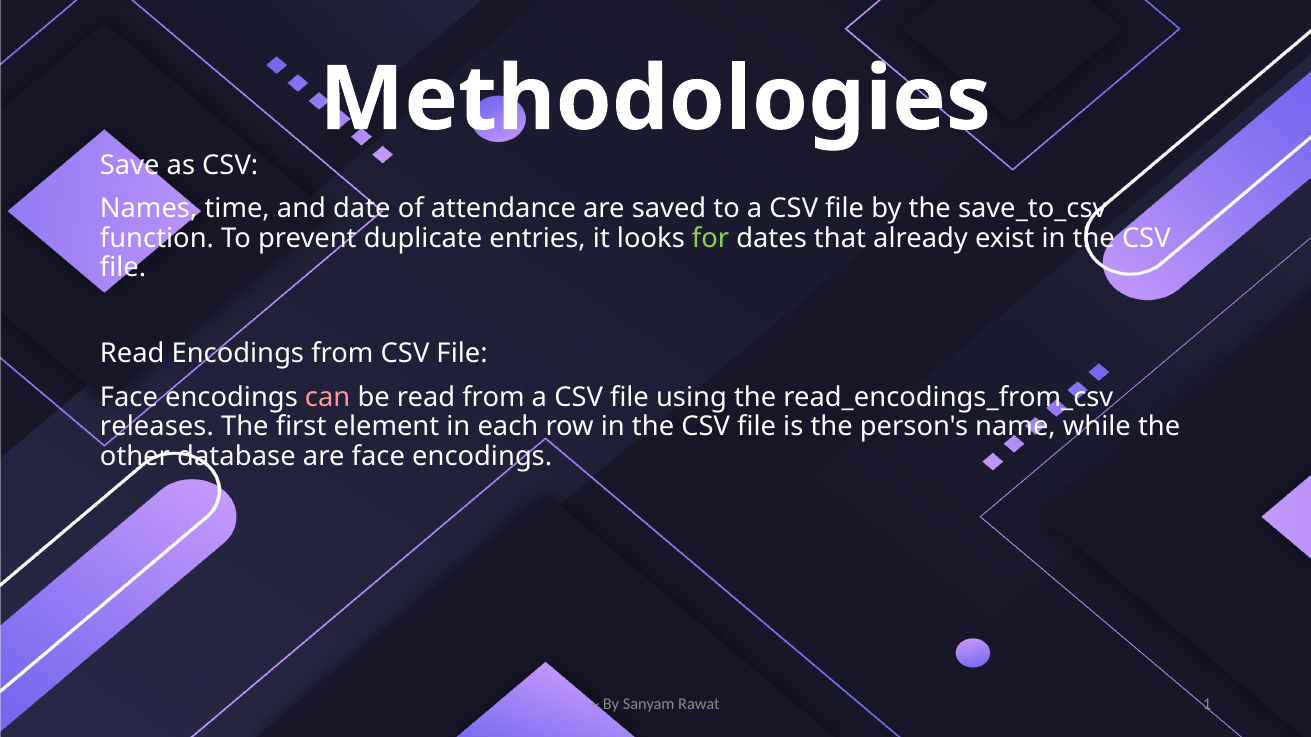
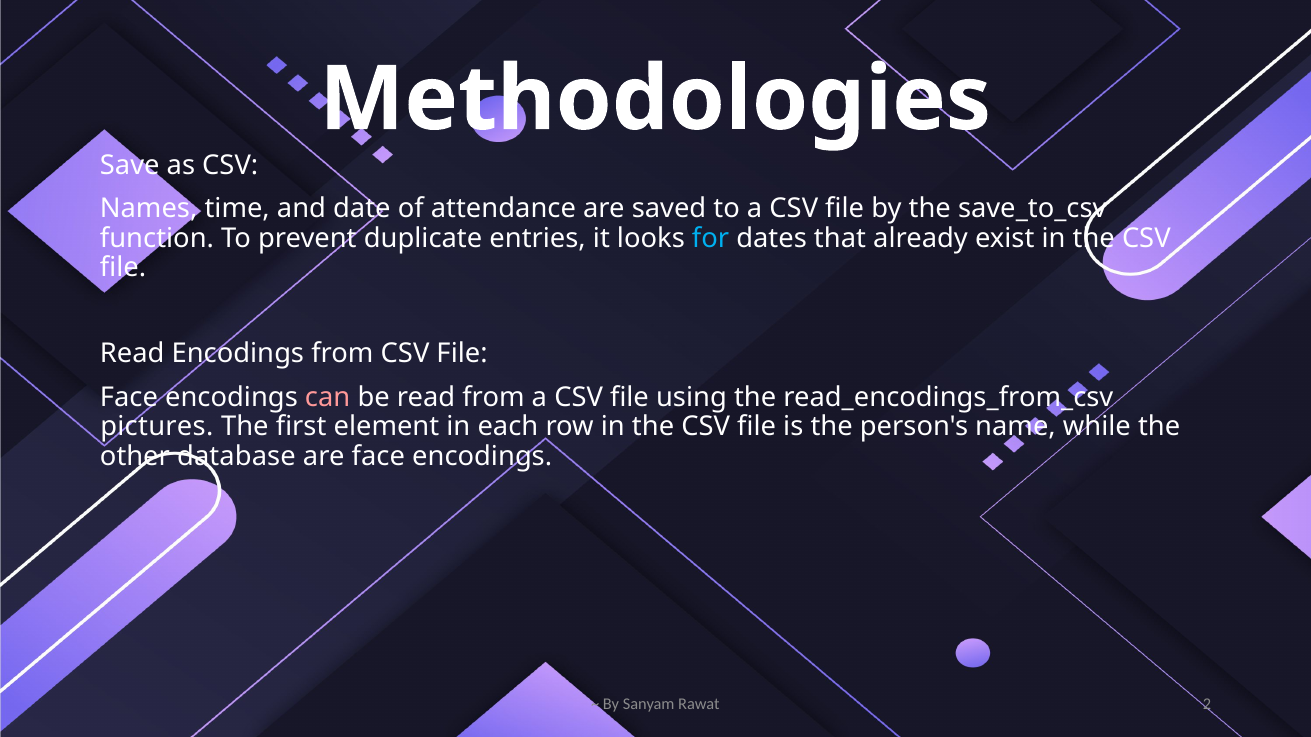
for colour: light green -> light blue (711, 238)
releases: releases -> pictures (157, 427)
1: 1 -> 2 (1207, 704)
